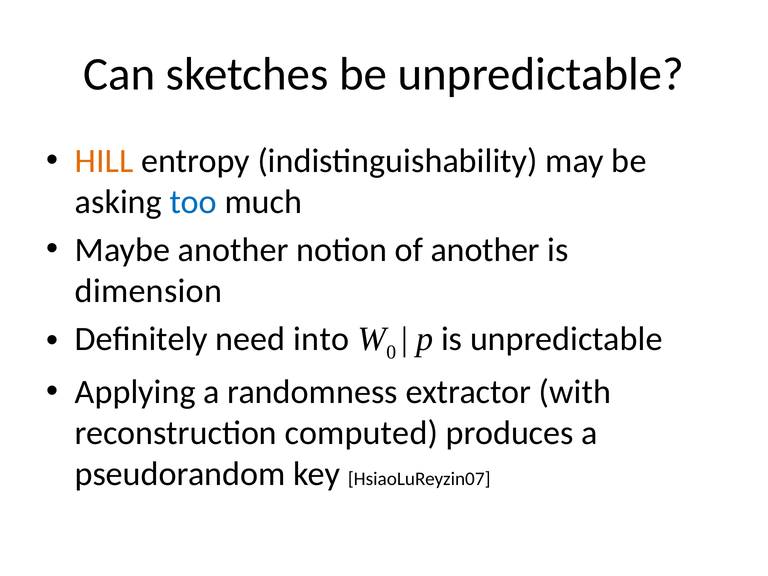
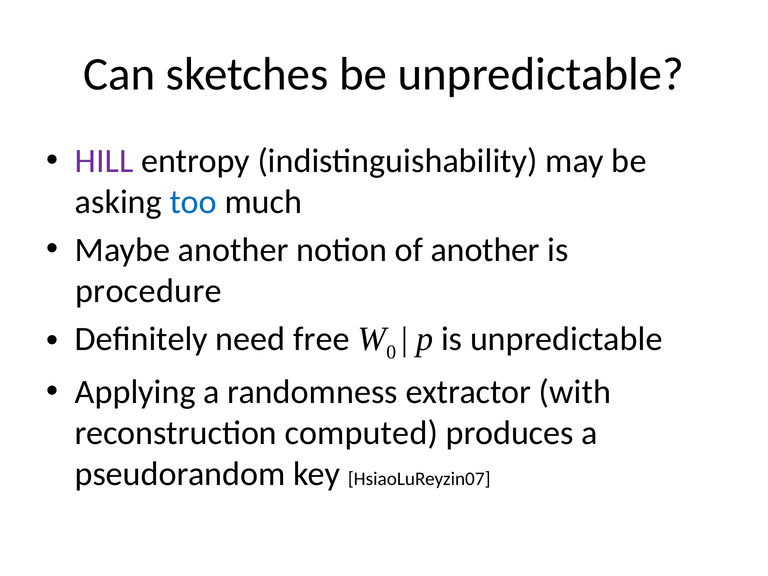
HILL colour: orange -> purple (104, 161)
dimension: dimension -> procedure (148, 291)
into: into -> free (321, 339)
